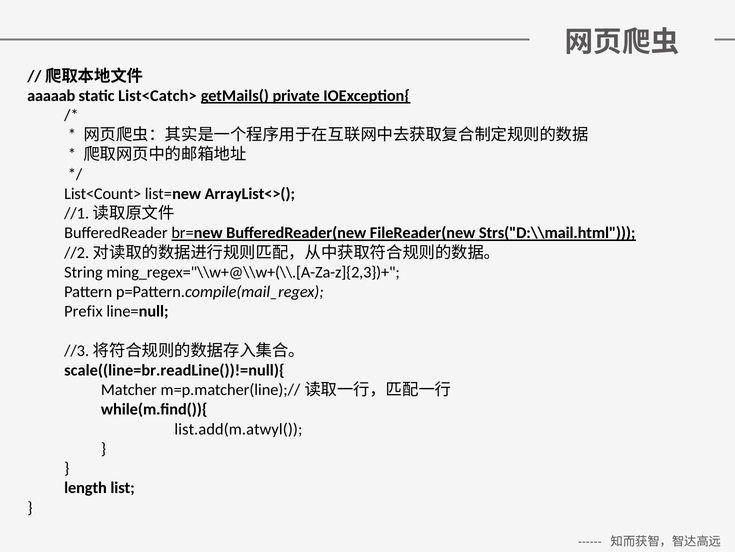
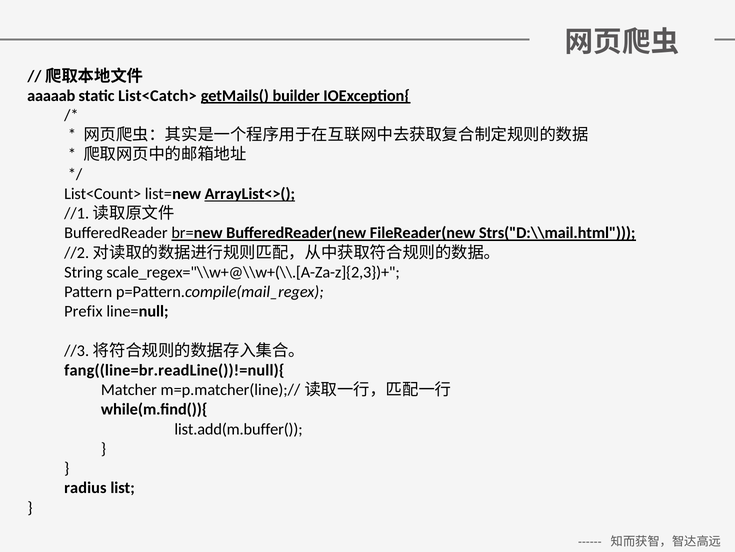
private: private -> builder (296, 96)
ArrayList<>( underline: none -> present (250, 194)
ming_regex="\\w+@\\w+(\\.[A-Za-z]{2,3})+: ming_regex="\\w+@\\w+(\\.[A-Za-z]{2,3})+ -> scale_regex="\\w+@\\w+(\\.[A-Za-z]{2,3})+ (253, 272)
scale((line=br.readLine())!=null){: scale((line=br.readLine())!=null){ -> fang((line=br.readLine())!=null){ (174, 370)
list.add(m.atwyl(: list.add(m.atwyl( -> list.add(m.buffer( (239, 429)
length: length -> radius (85, 487)
